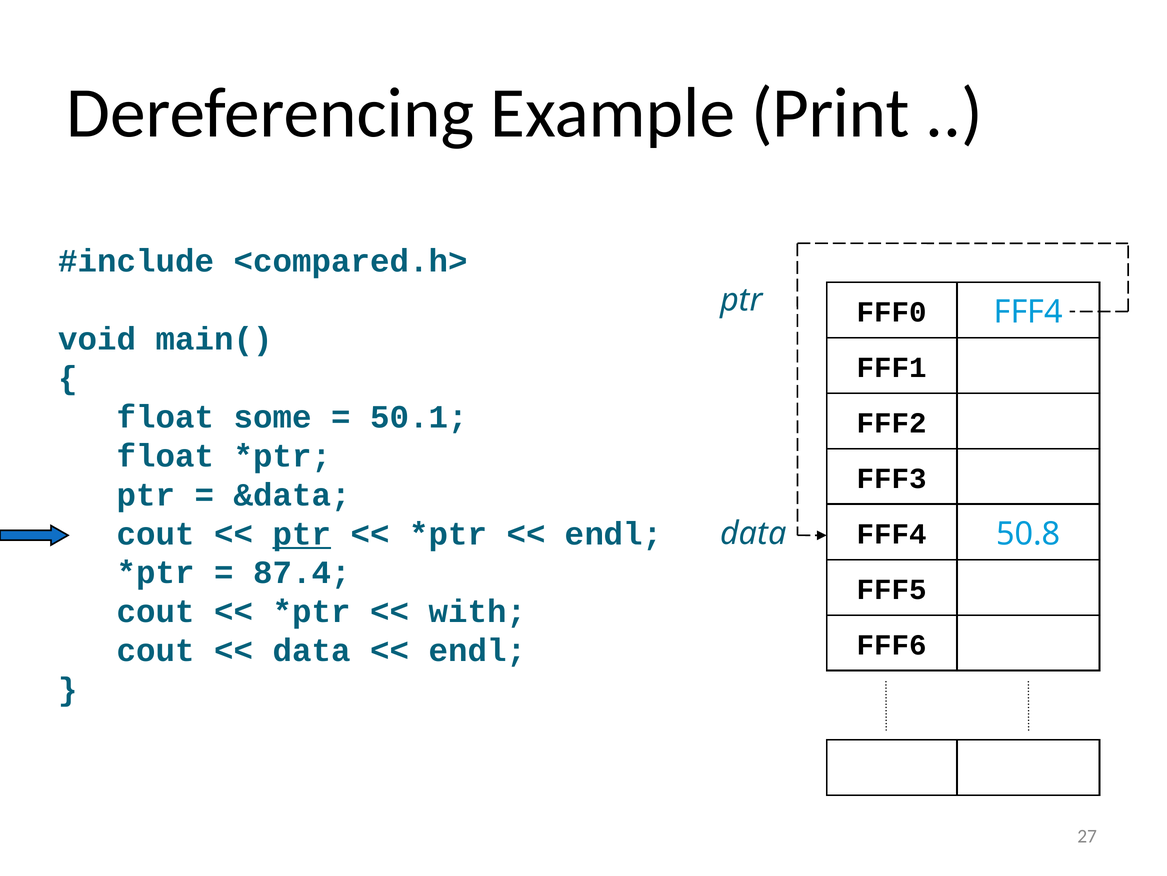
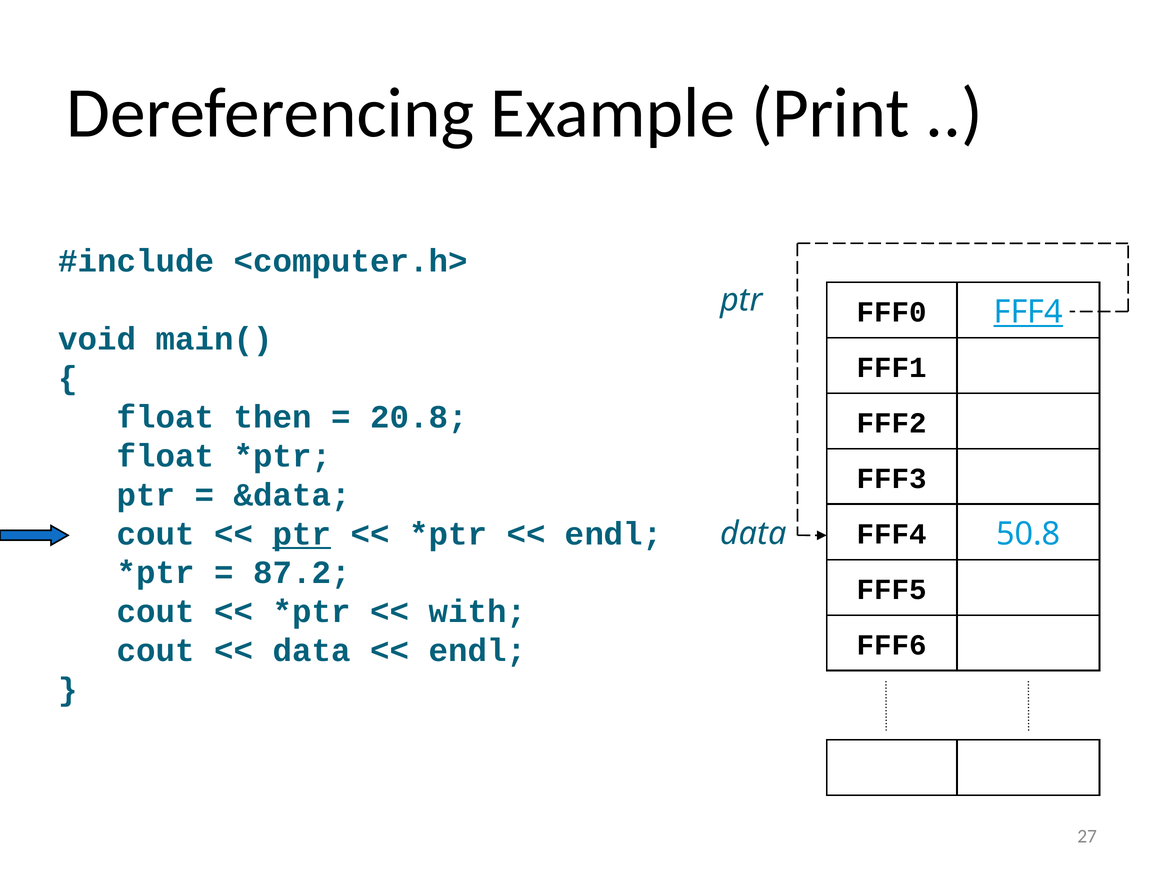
<compared.h>: <compared.h> -> <computer.h> (351, 261)
FFF4 underline: none -> present (1028, 312)
some: some -> then (273, 417)
50.1: 50.1 -> 20.8 (419, 417)
87.4: 87.4 -> 87.2 (302, 572)
